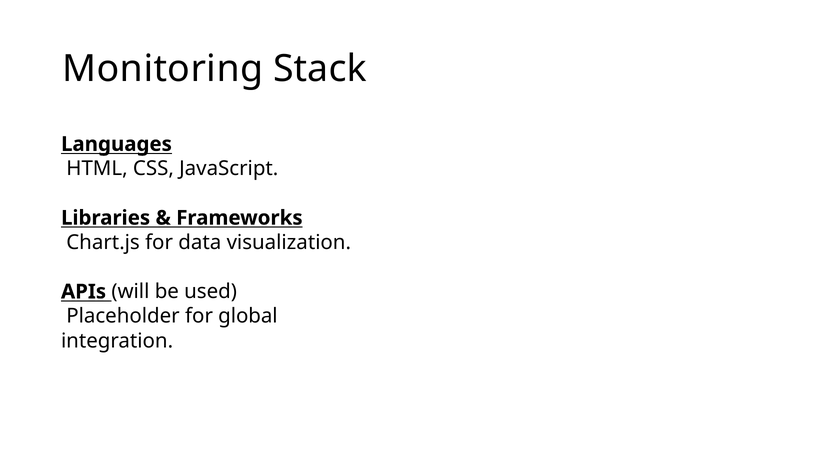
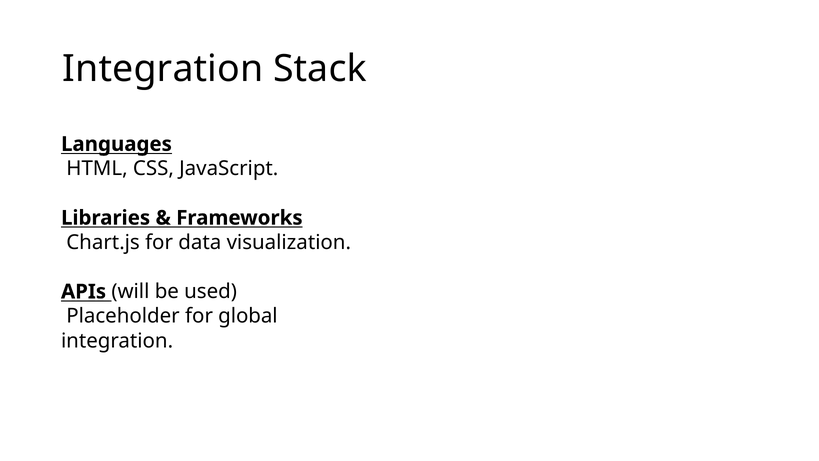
Monitoring: Monitoring -> Integration (163, 69)
